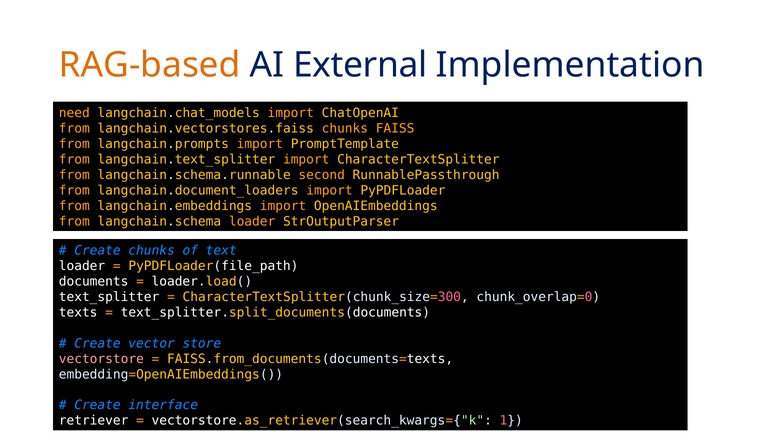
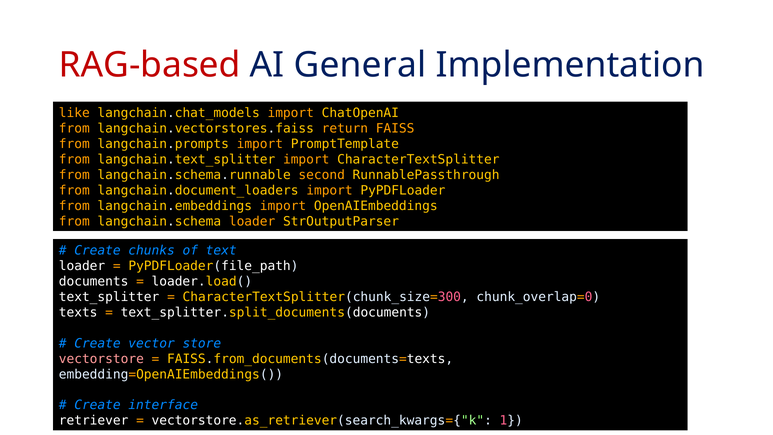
RAG-based colour: orange -> red (150, 65)
External: External -> General (360, 65)
need: need -> like (74, 113)
langchain.vectorstores.faiss chunks: chunks -> return (345, 129)
